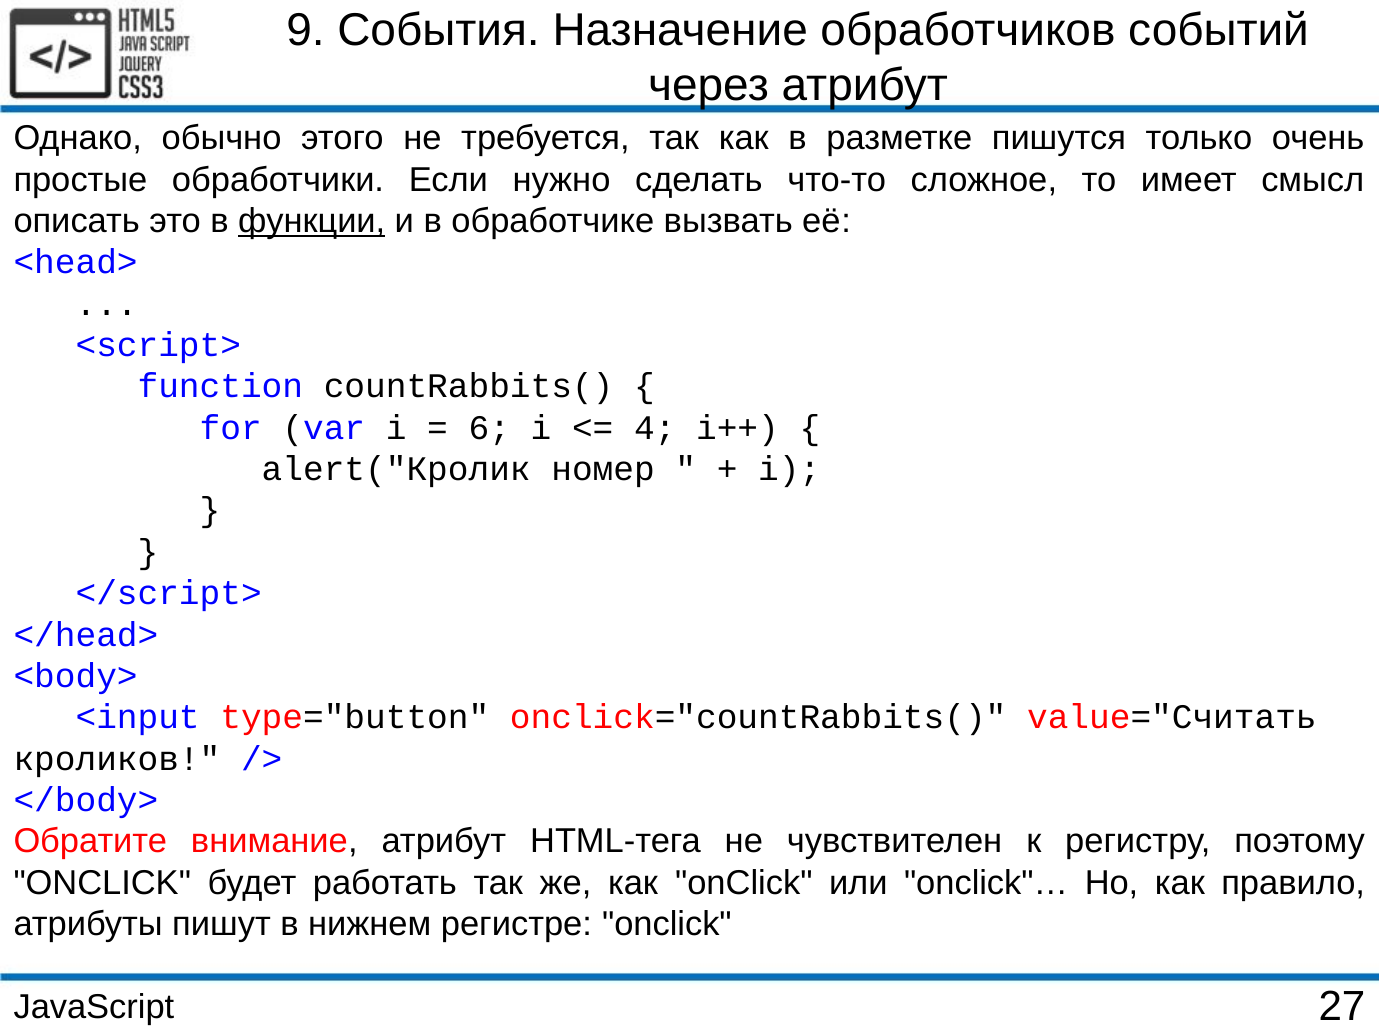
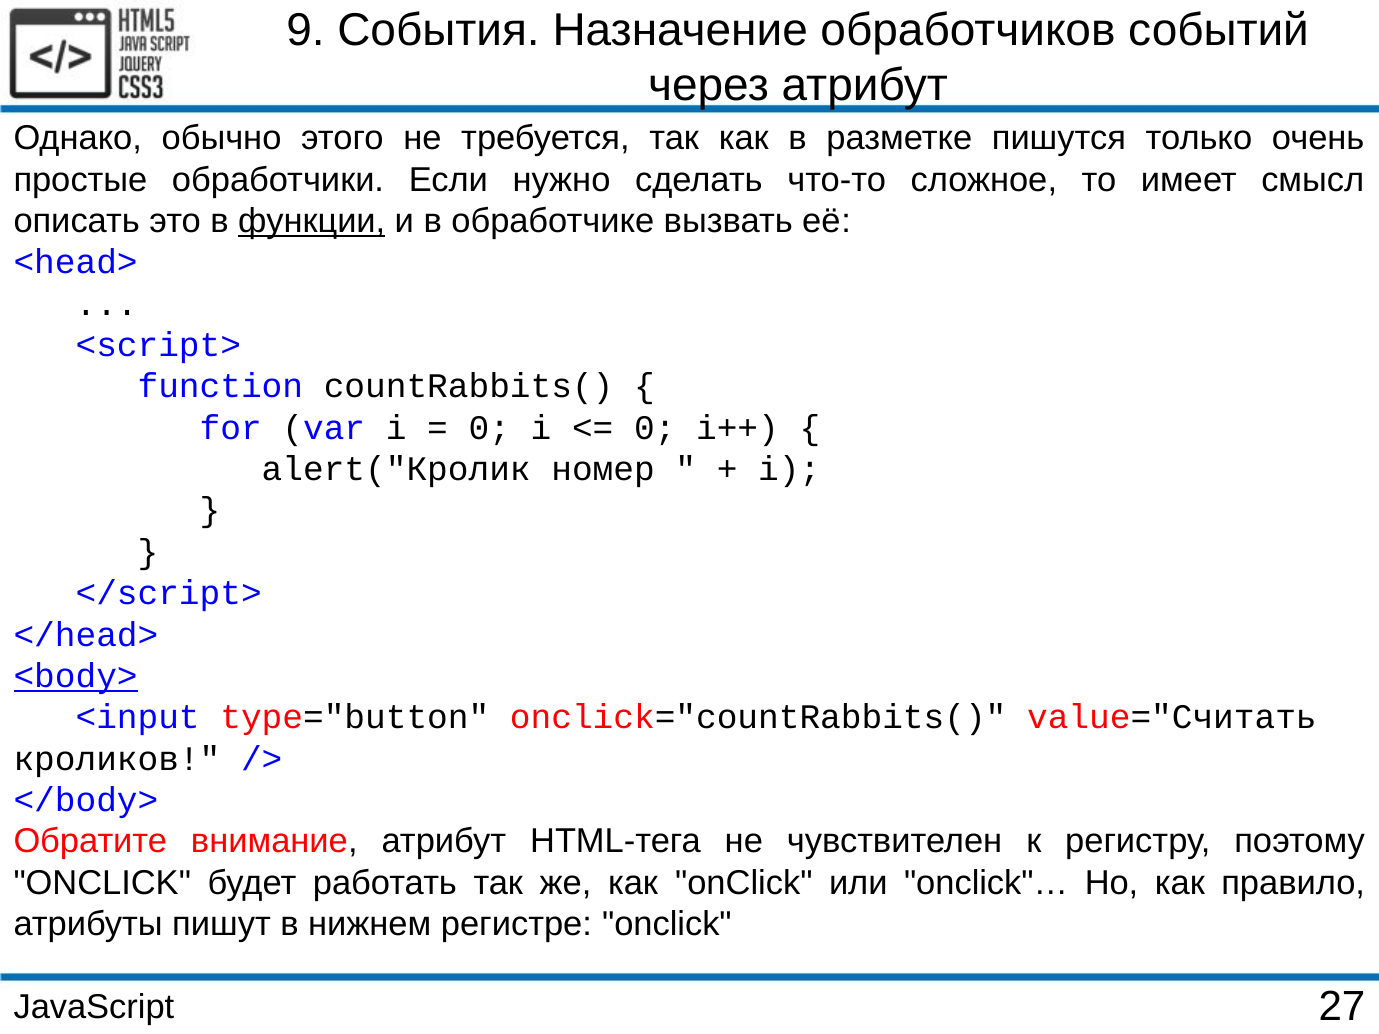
6: 6 -> 0 (489, 428)
4: 4 -> 0 (655, 428)
<body> underline: none -> present (76, 676)
